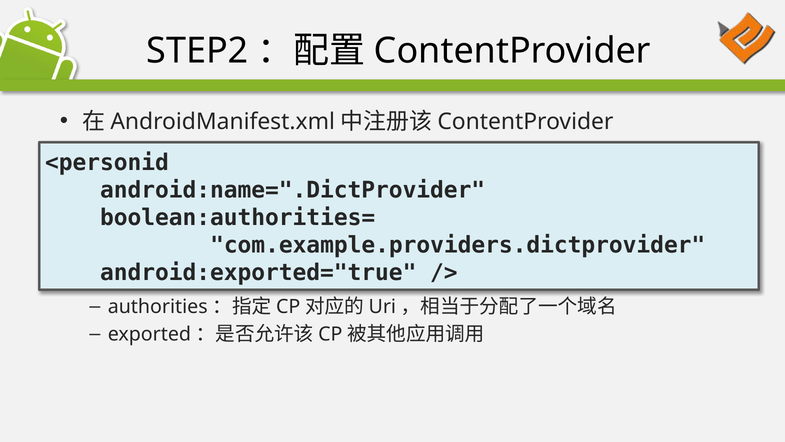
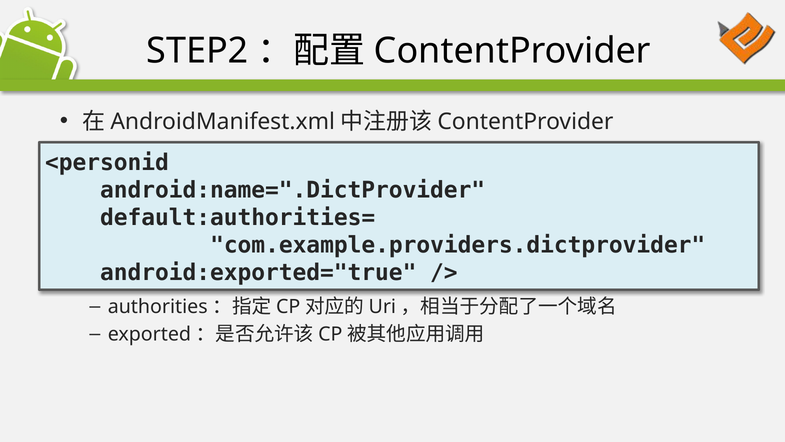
boolean:authorities=: boolean:authorities= -> default:authorities= (238, 217)
